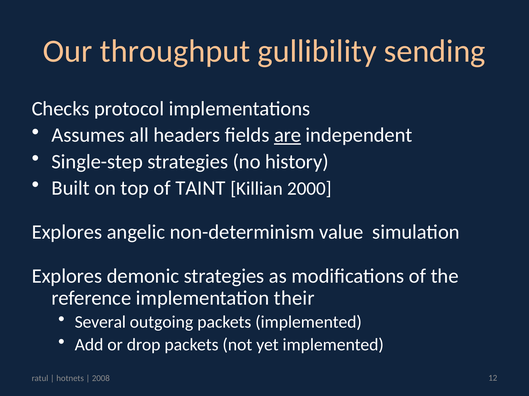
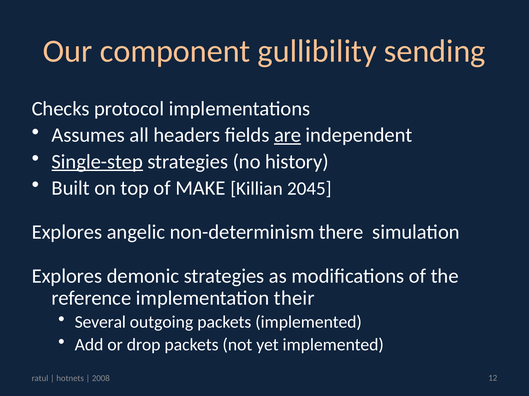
throughput: throughput -> component (175, 51)
Single-step underline: none -> present (97, 162)
TAINT: TAINT -> MAKE (200, 188)
2000: 2000 -> 2045 (309, 189)
value: value -> there (341, 232)
